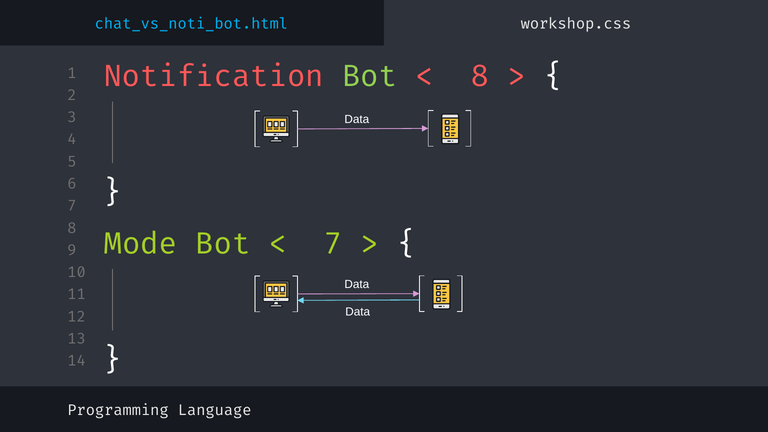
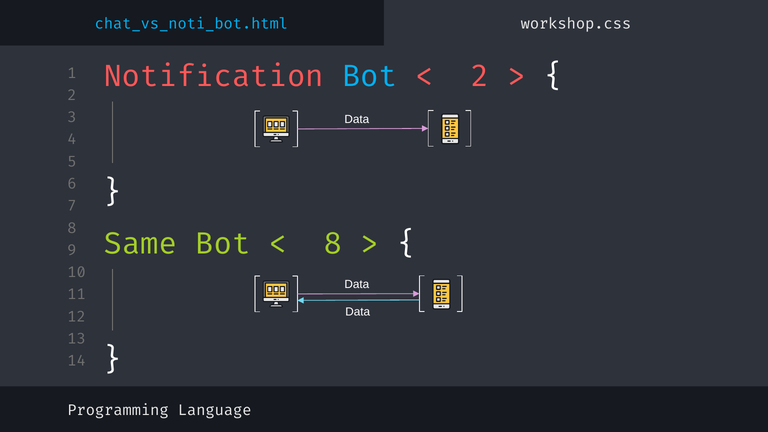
Bot colour: light green -> light blue (370, 77)
/8: /8 -> /2 (471, 77)
Mode: Mode -> Same (140, 244)
/7: /7 -> /8 (324, 244)
